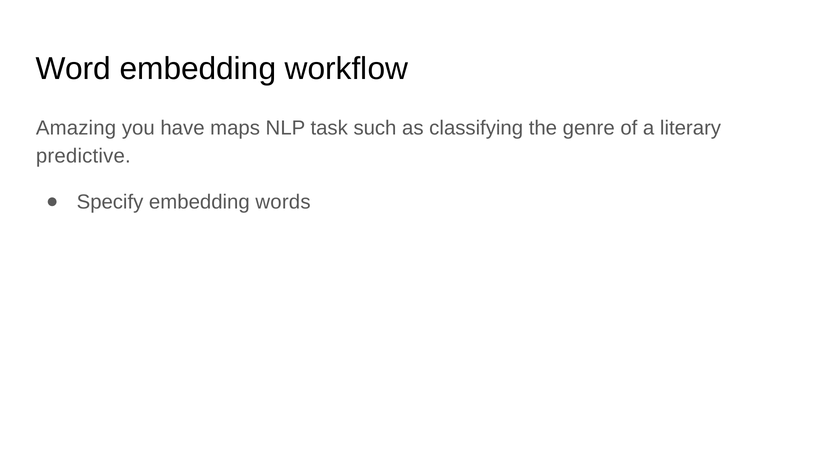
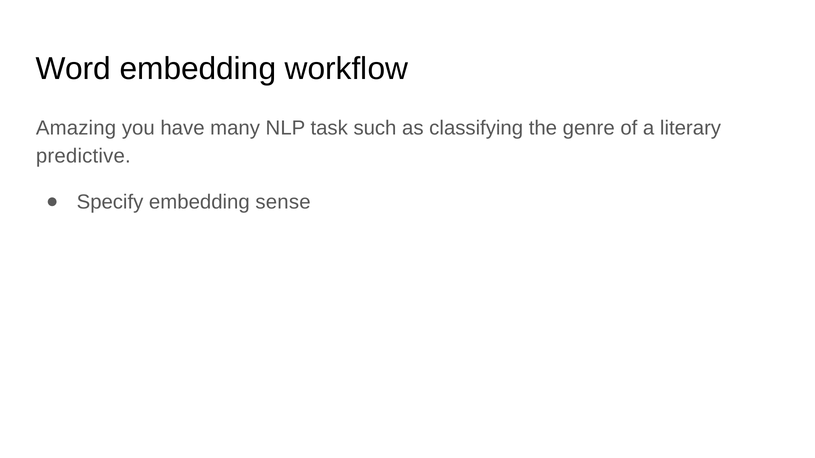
maps: maps -> many (235, 128)
words: words -> sense (283, 202)
